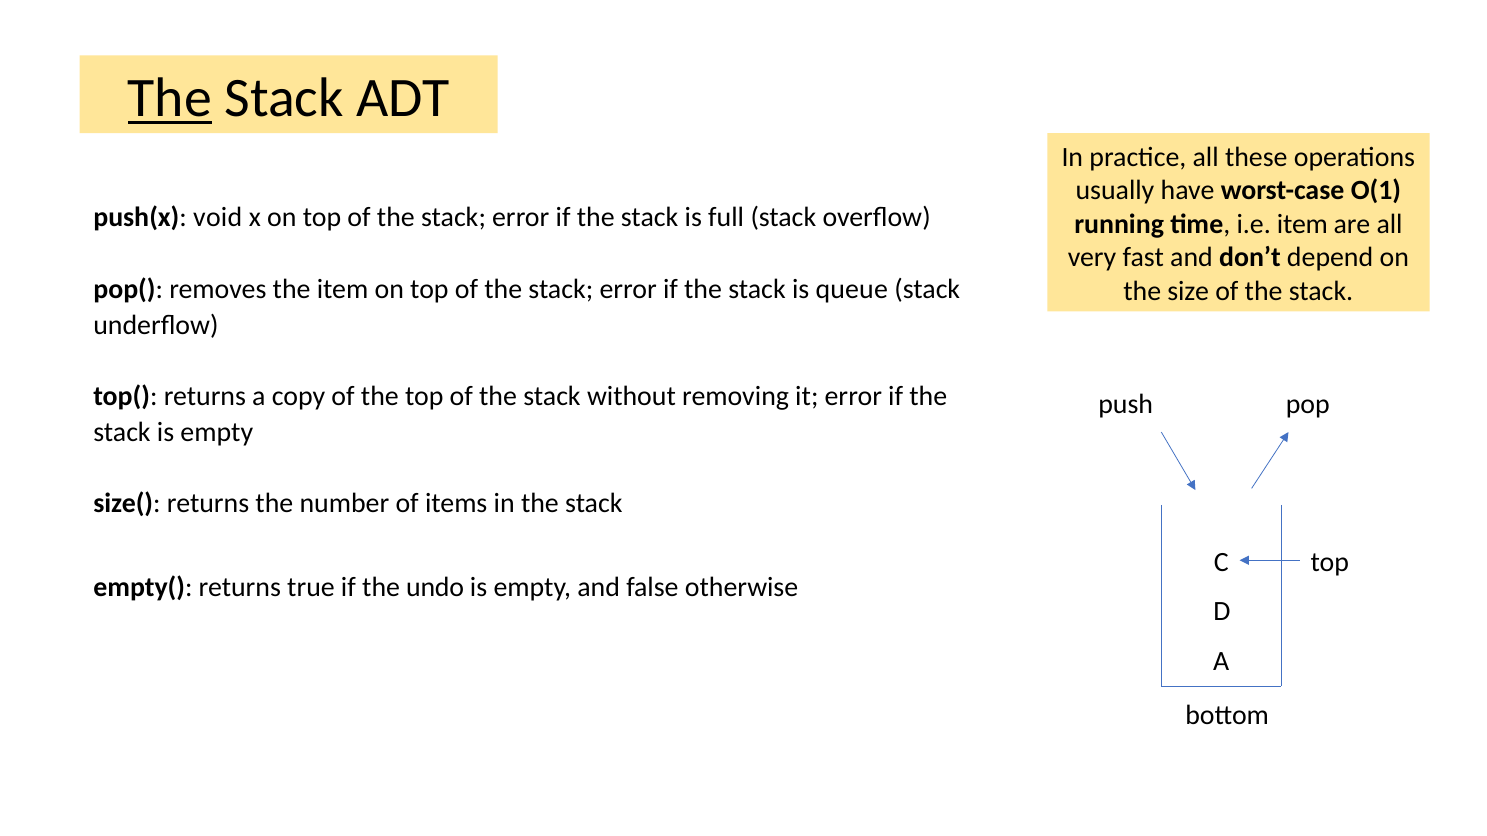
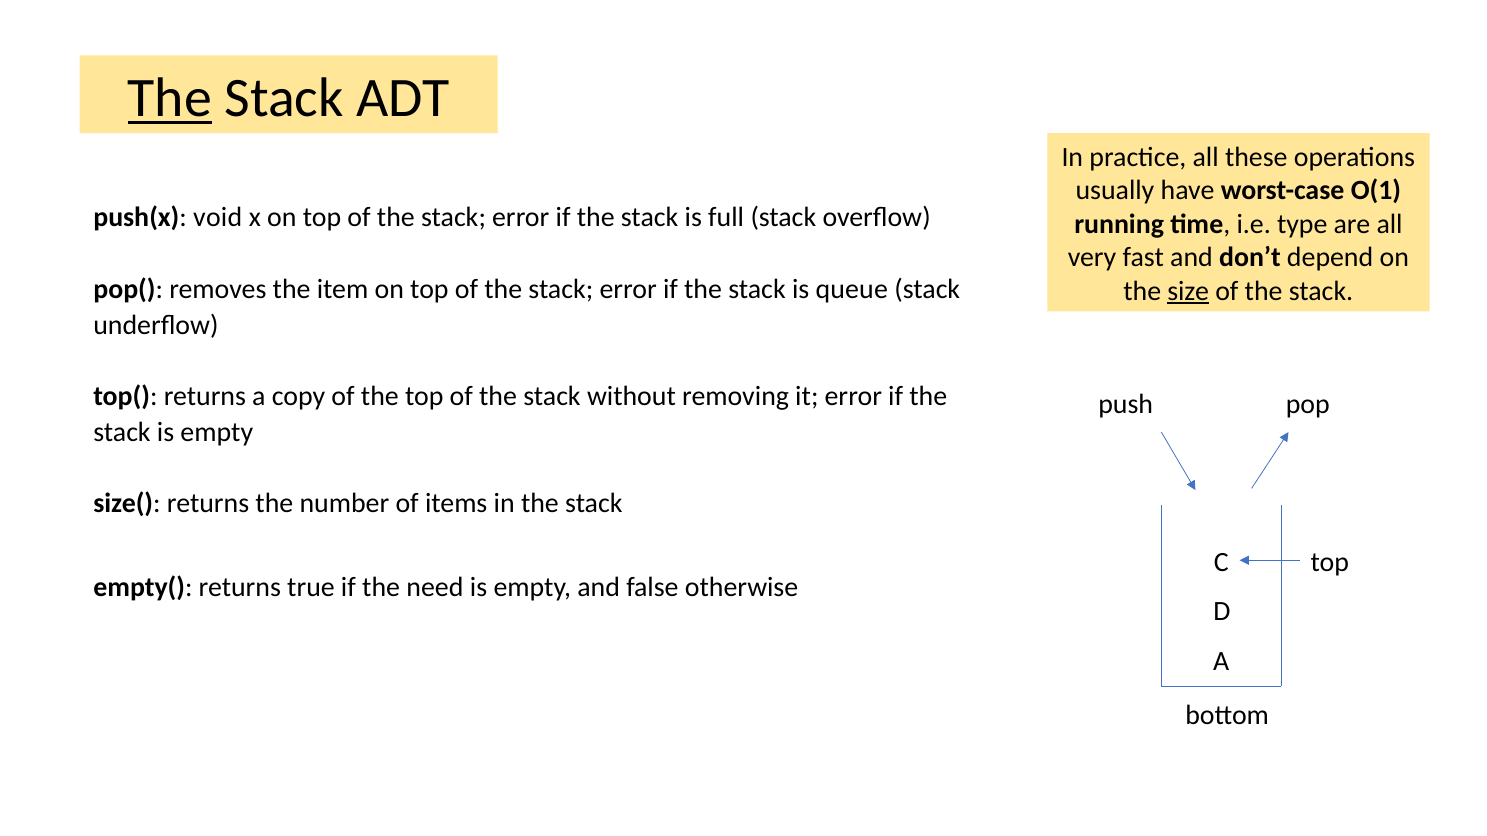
i.e item: item -> type (1302, 224)
size underline: none -> present (1188, 291)
undo: undo -> need (435, 588)
